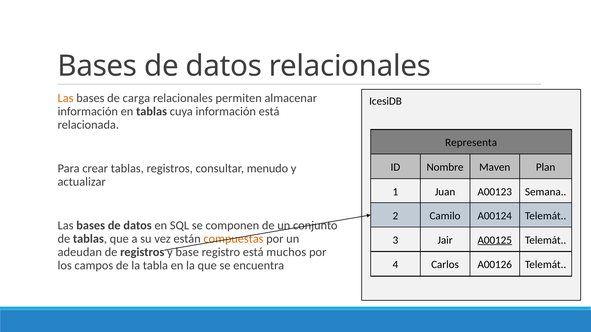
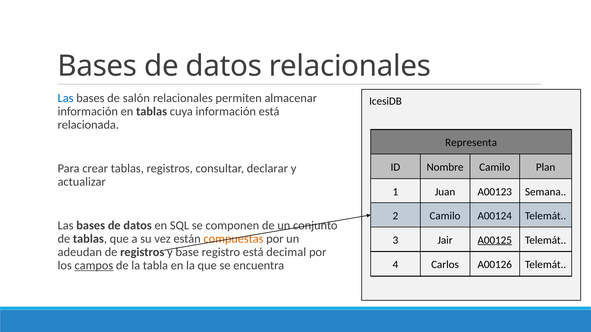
Las colour: orange -> blue (66, 98)
carga: carga -> salón (136, 98)
Nombre Maven: Maven -> Camilo (495, 167)
menudo: menudo -> declarar (267, 169)
muchos: muchos -> decimal (286, 252)
campos underline: none -> present (94, 266)
